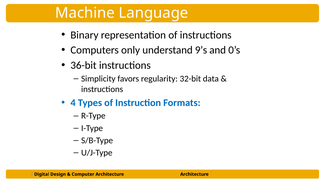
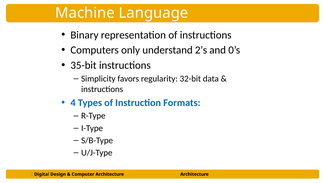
9’s: 9’s -> 2’s (201, 50)
36-bit: 36-bit -> 35-bit (84, 65)
